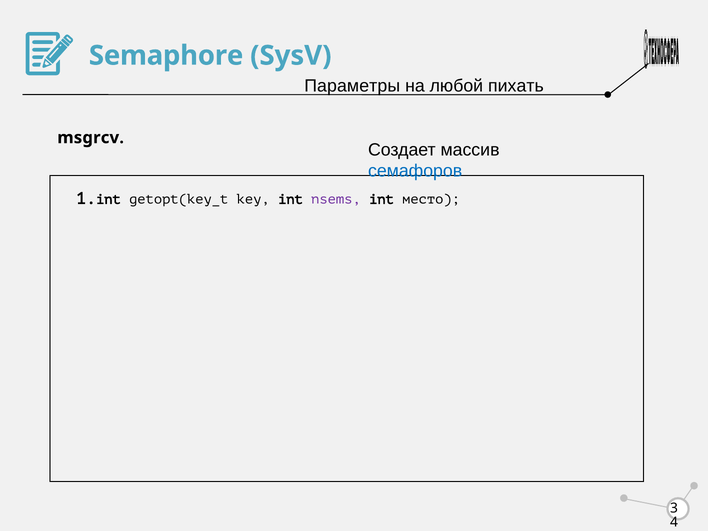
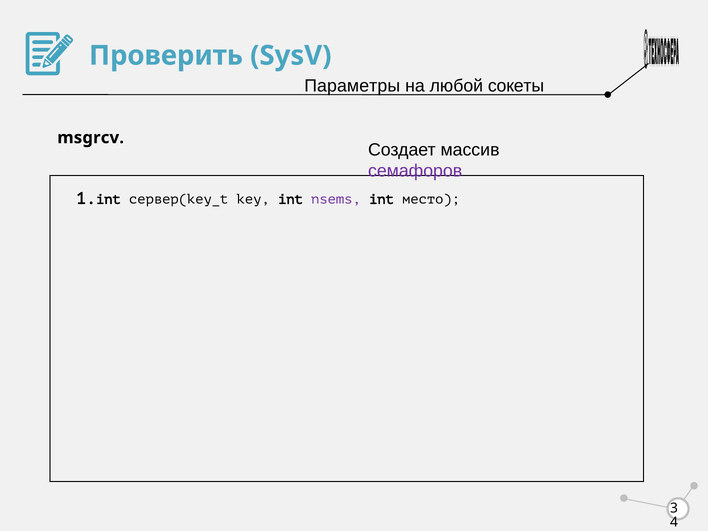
Semaphore: Semaphore -> Проверить (166, 56)
пихать: пихать -> сокеты (516, 86)
семафоров colour: blue -> purple (415, 171)
getopt(key_t: getopt(key_t -> сервер(key_t (179, 199)
